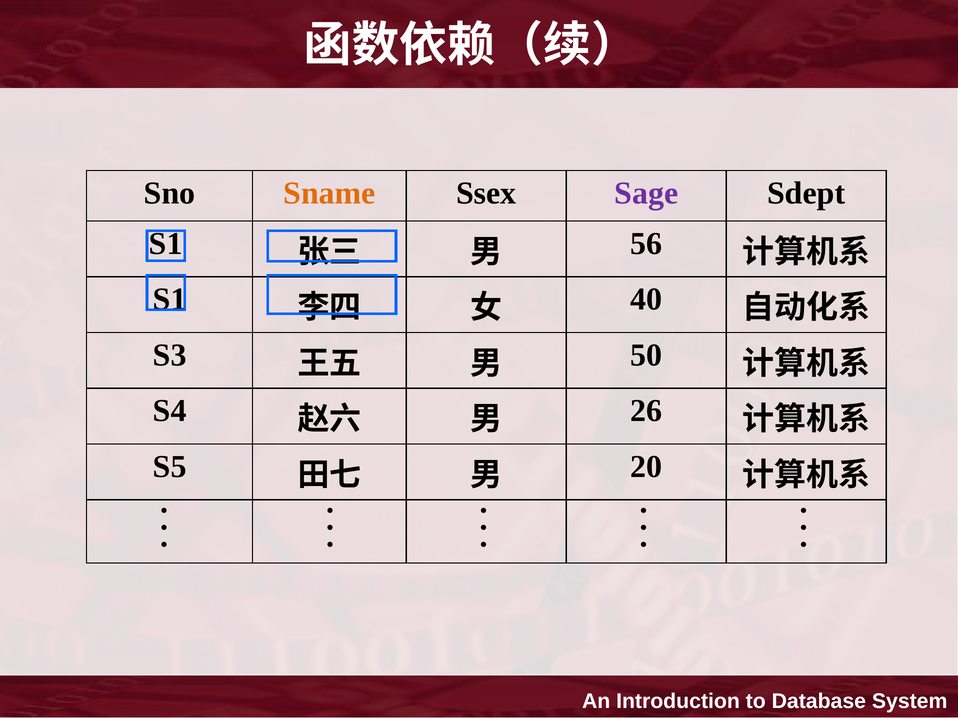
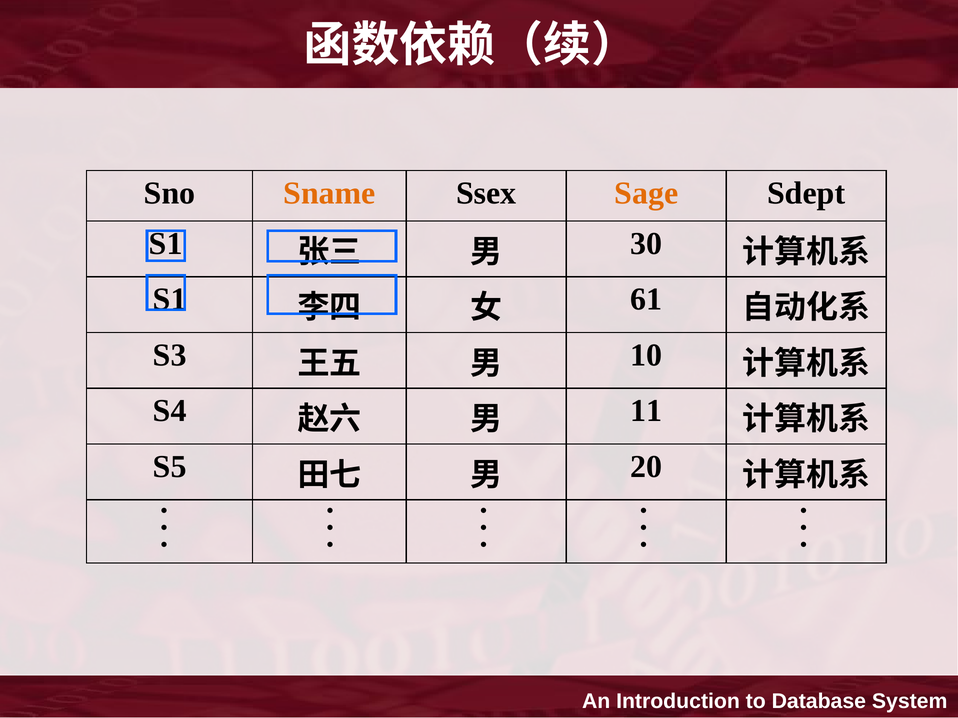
Sage colour: purple -> orange (646, 193)
56: 56 -> 30 (646, 244)
40: 40 -> 61 (646, 300)
50: 50 -> 10 (646, 355)
26: 26 -> 11 (646, 411)
